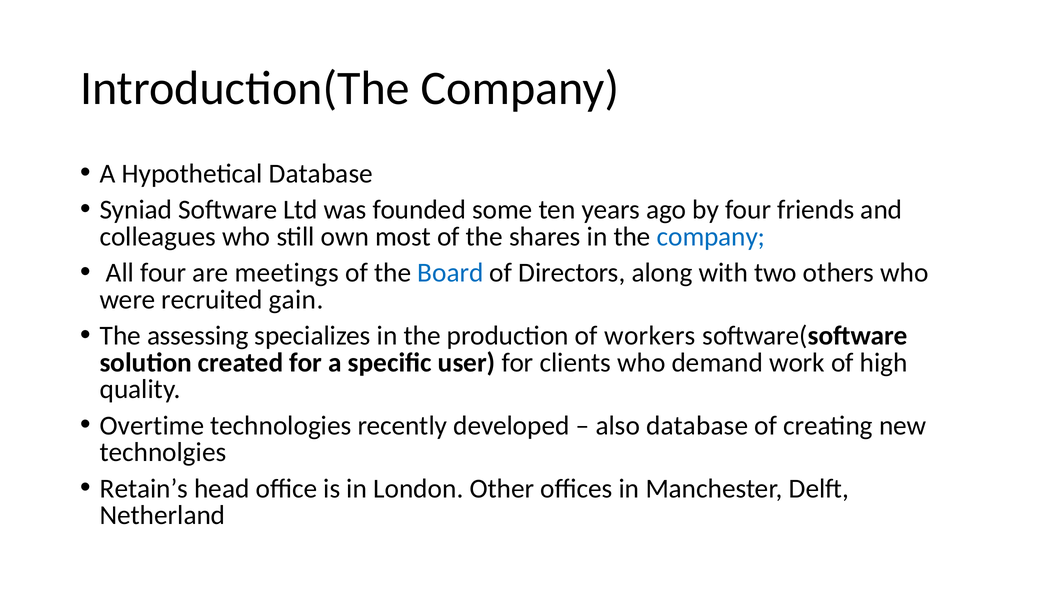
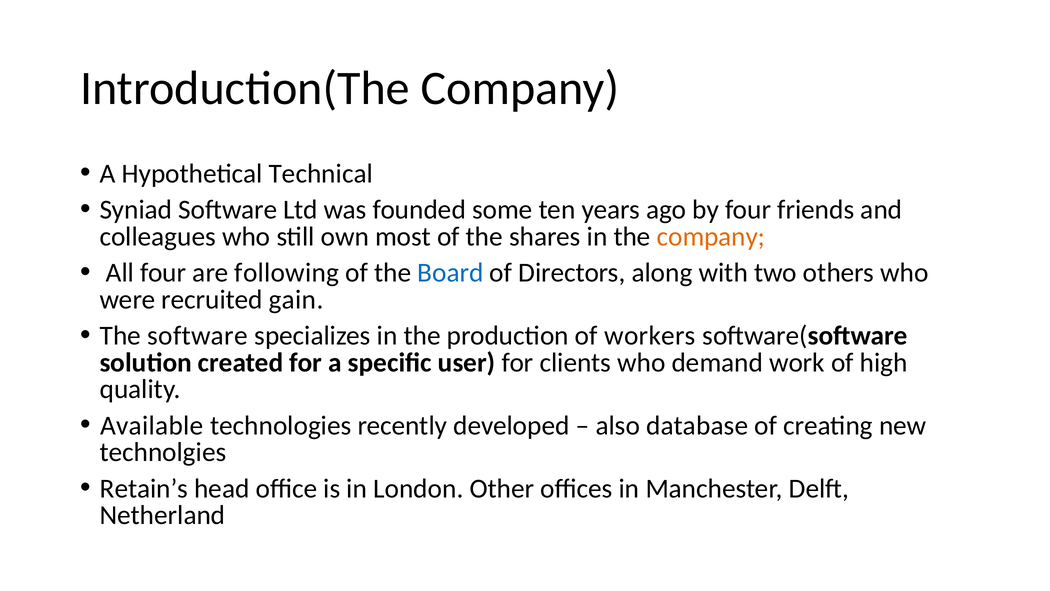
Hypothetical Database: Database -> Technical (321, 173)
company colour: blue -> orange (711, 236)
meetings: meetings -> following (287, 273)
The assessing: assessing -> software (197, 336)
Overtime: Overtime -> Available (152, 425)
